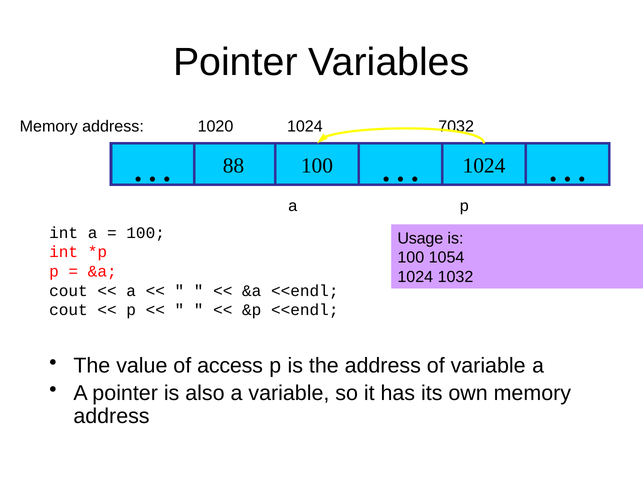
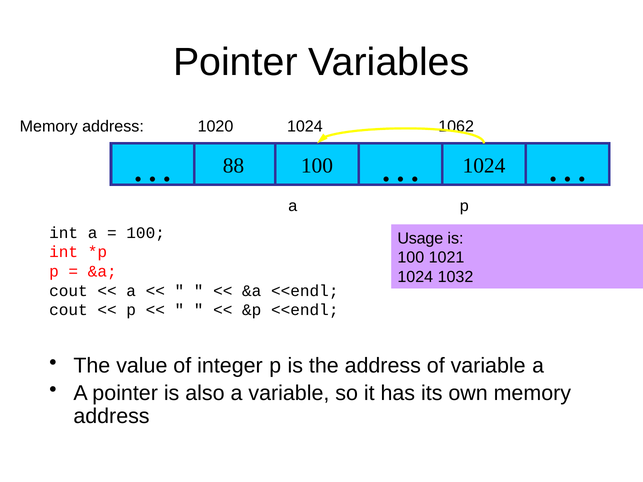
7032: 7032 -> 1062 (456, 126)
1054: 1054 -> 1021 (447, 258)
access: access -> integer (230, 366)
